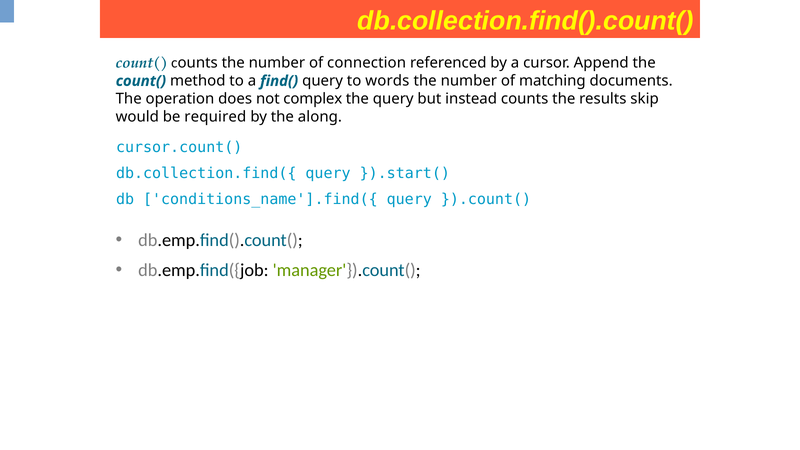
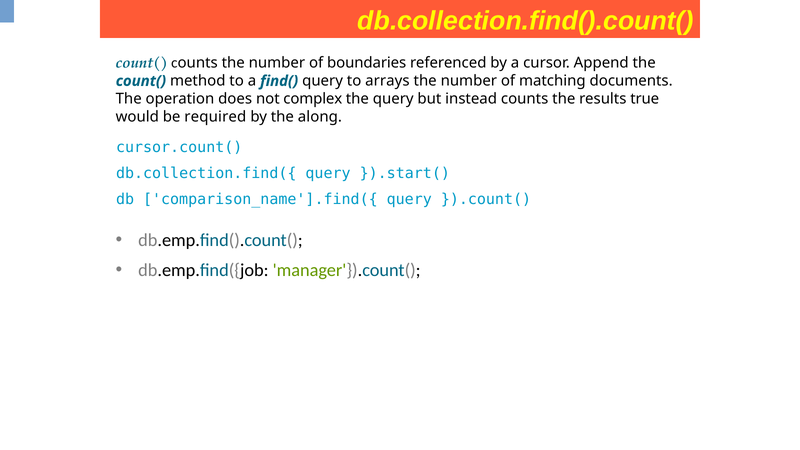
connection: connection -> boundaries (367, 63)
words: words -> arrays (387, 81)
skip: skip -> true (645, 99)
conditions_name'].find({: conditions_name'].find({ -> comparison_name'].find({ (260, 199)
